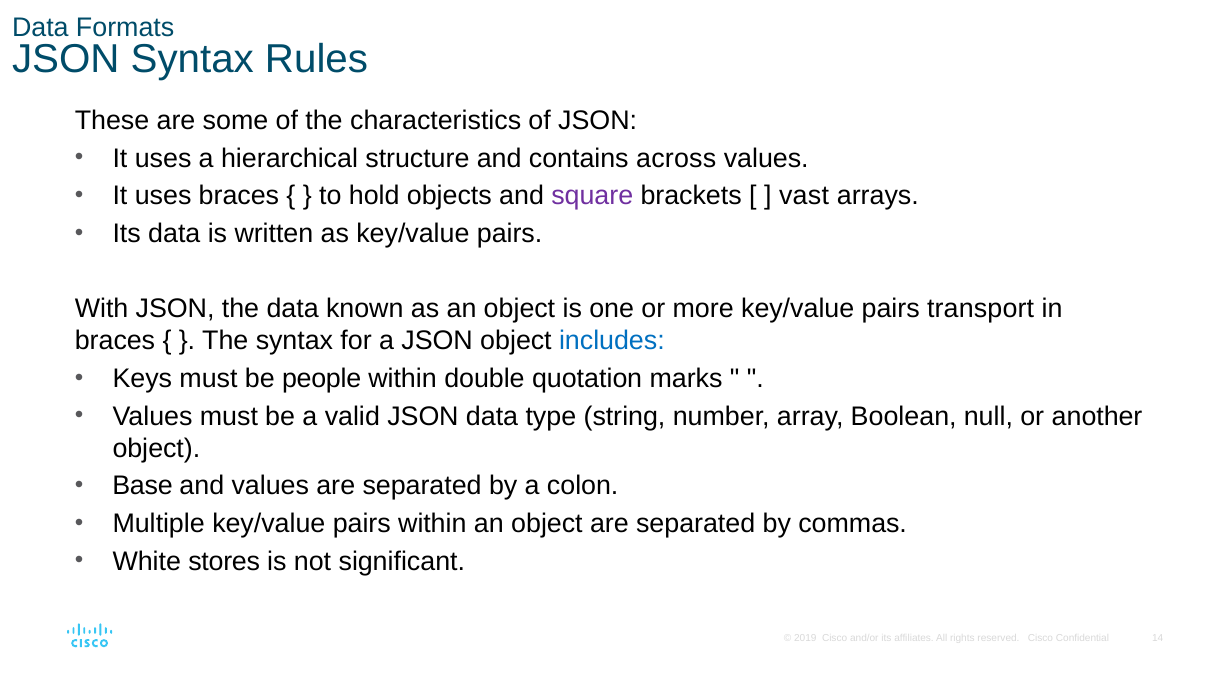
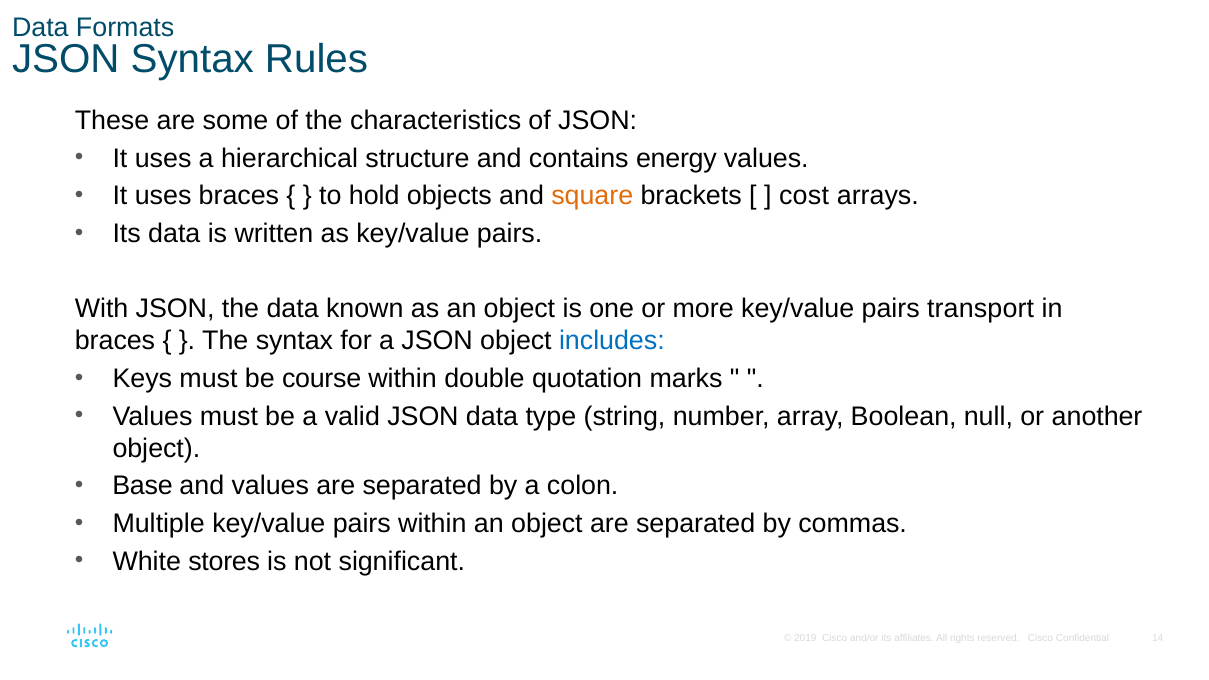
across: across -> energy (676, 158)
square colour: purple -> orange (592, 196)
vast: vast -> cost (804, 196)
people: people -> course (322, 379)
